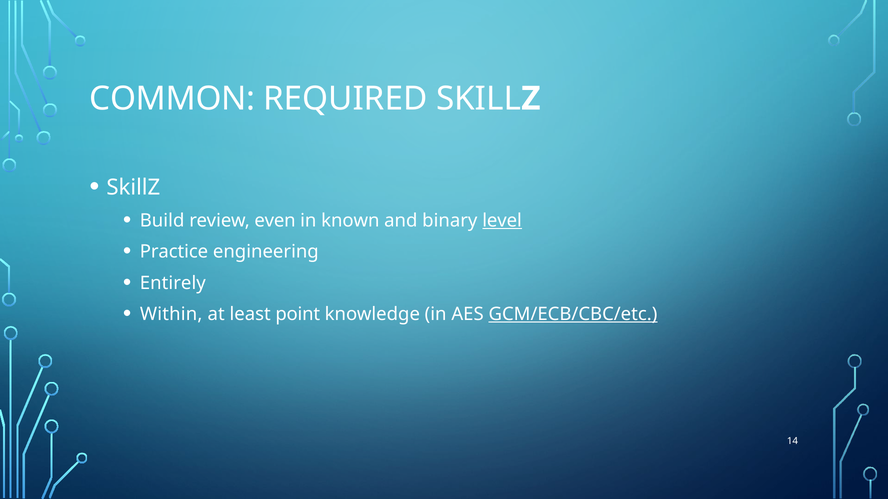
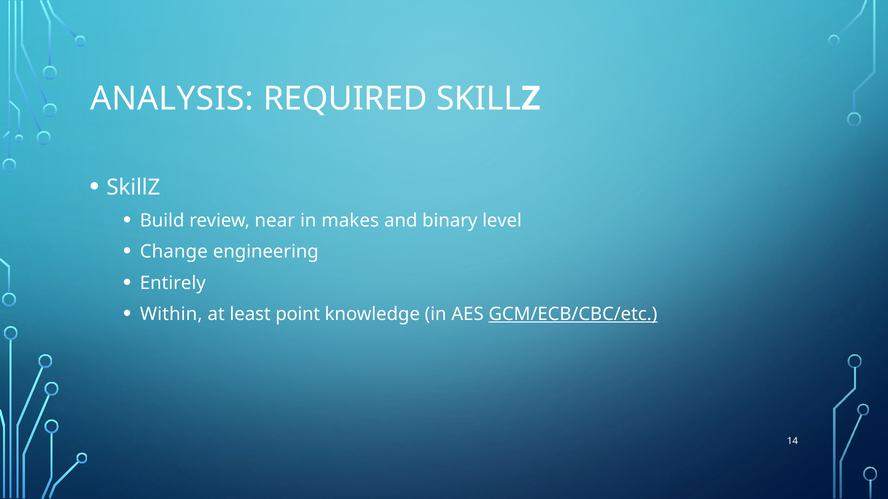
COMMON: COMMON -> ANALYSIS (172, 99)
even: even -> near (275, 221)
known: known -> makes (350, 221)
level underline: present -> none (502, 221)
Practice: Practice -> Change (174, 252)
